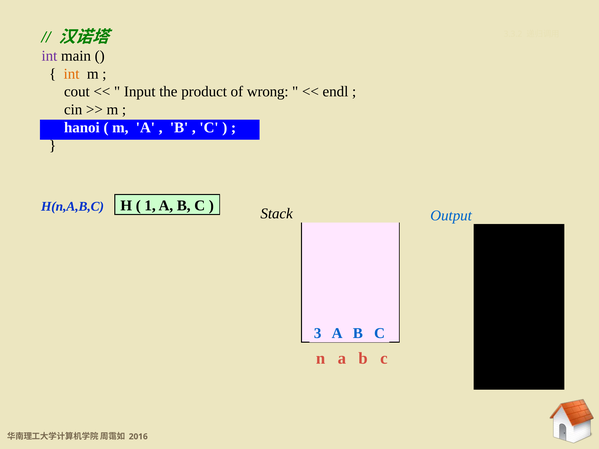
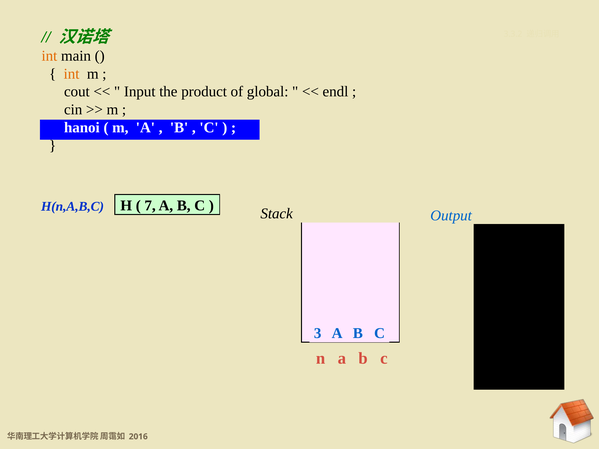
int colour: purple -> orange (49, 56)
wrong: wrong -> global (268, 92)
1: 1 -> 7 (150, 206)
